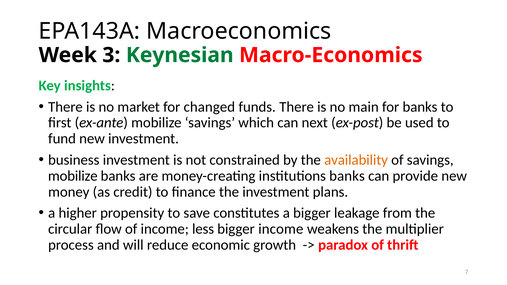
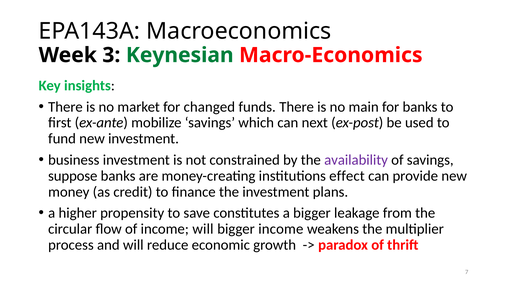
availability colour: orange -> purple (356, 160)
mobilize: mobilize -> suppose (73, 176)
institutions banks: banks -> effect (347, 176)
income less: less -> will (203, 229)
